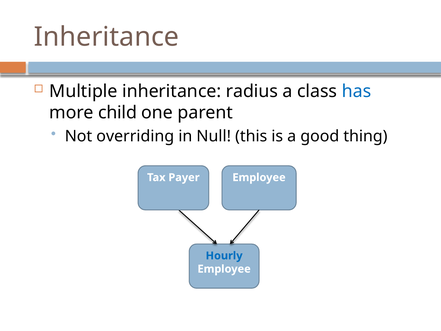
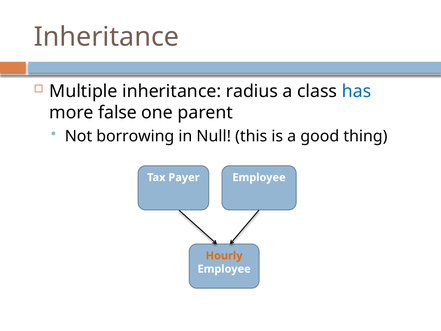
child: child -> false (118, 113)
overriding: overriding -> borrowing (135, 136)
Hourly colour: blue -> orange (224, 256)
